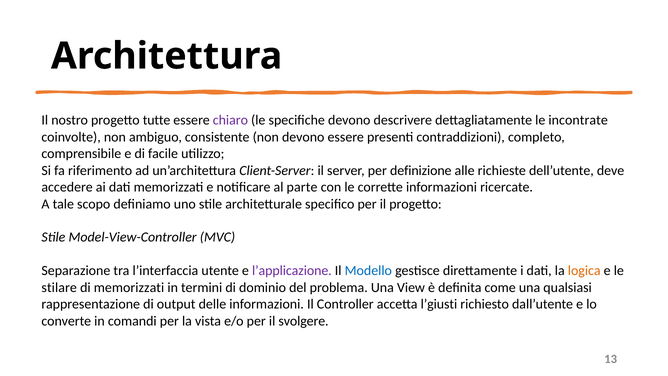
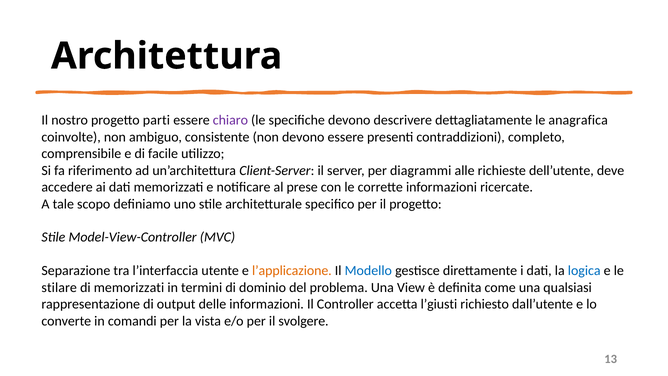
tutte: tutte -> parti (156, 120)
incontrate: incontrate -> anagrafica (578, 120)
definizione: definizione -> diagrammi (421, 170)
parte: parte -> prese (302, 187)
l’applicazione colour: purple -> orange (292, 271)
logica colour: orange -> blue (584, 271)
